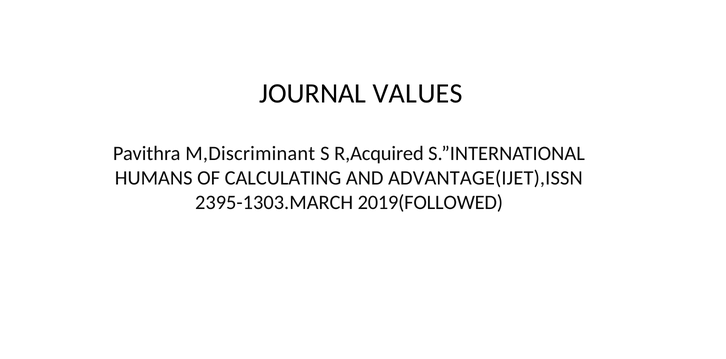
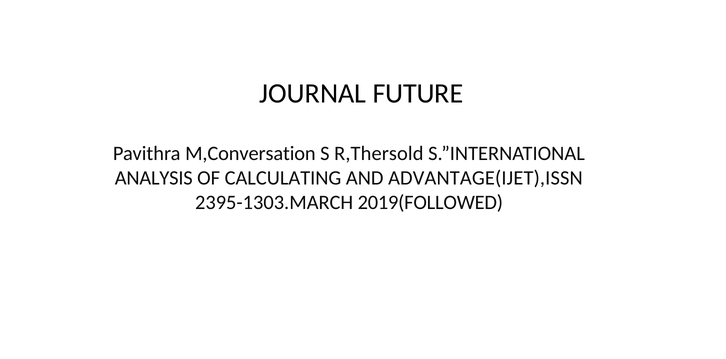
VALUES: VALUES -> FUTURE (418, 93)
M,Discriminant: M,Discriminant -> M,Conversation (250, 153)
R,Acquired: R,Acquired -> R,Thersold (379, 153)
HUMANS: HUMANS -> ANALYSIS (154, 178)
